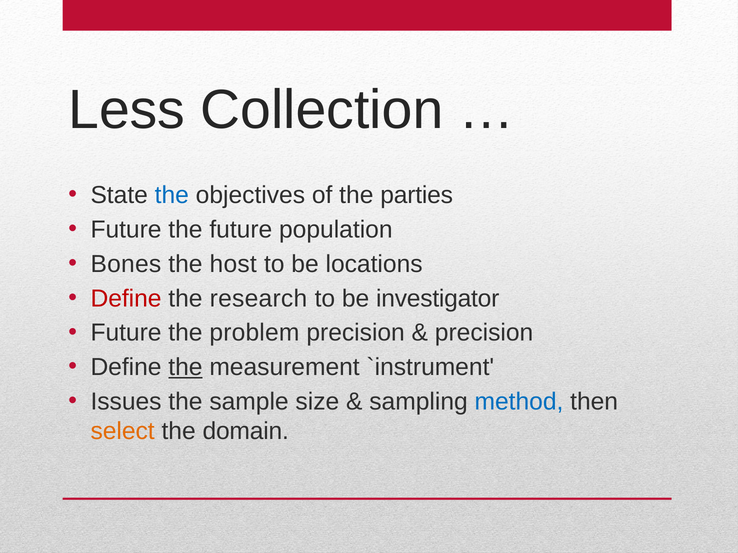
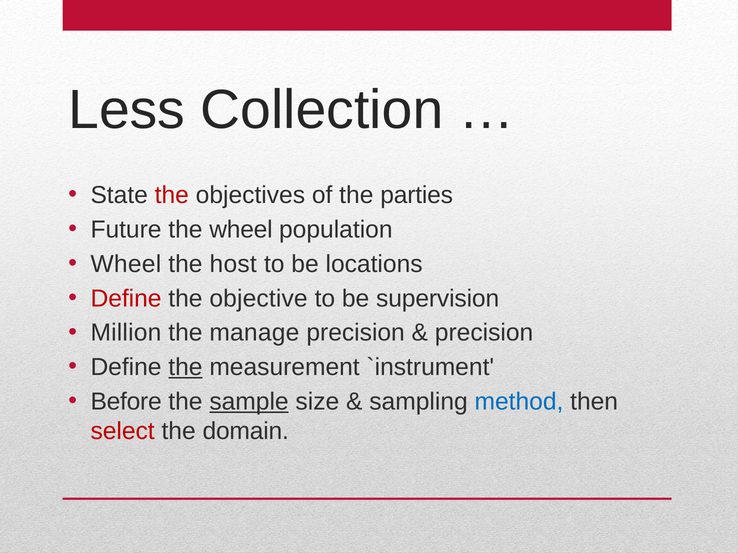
the colour: blue -> red (172, 195)
the future: future -> wheel (241, 230)
Bones: Bones -> Wheel (126, 264)
research: research -> objective (259, 299)
investigator: investigator -> supervision (438, 299)
Future: Future -> Million (126, 333)
problem: problem -> manage (254, 333)
Issues: Issues -> Before (126, 402)
sample underline: none -> present (249, 402)
select colour: orange -> red (123, 432)
